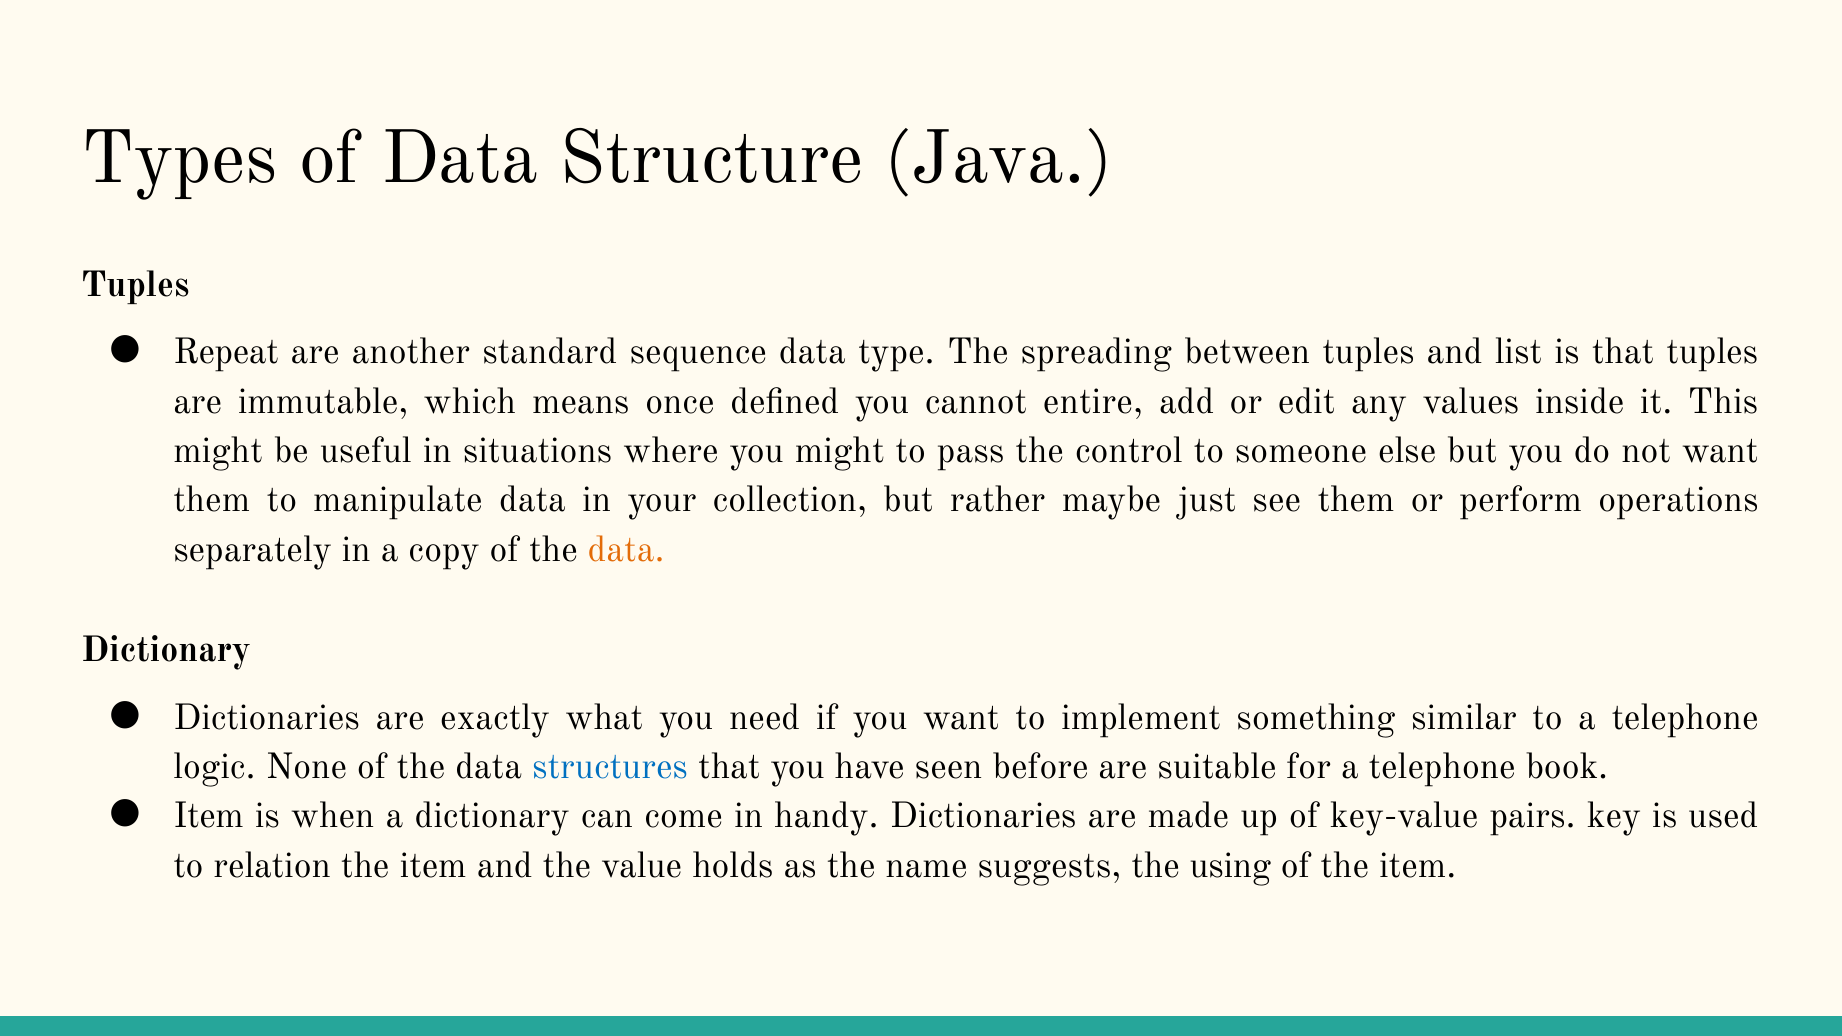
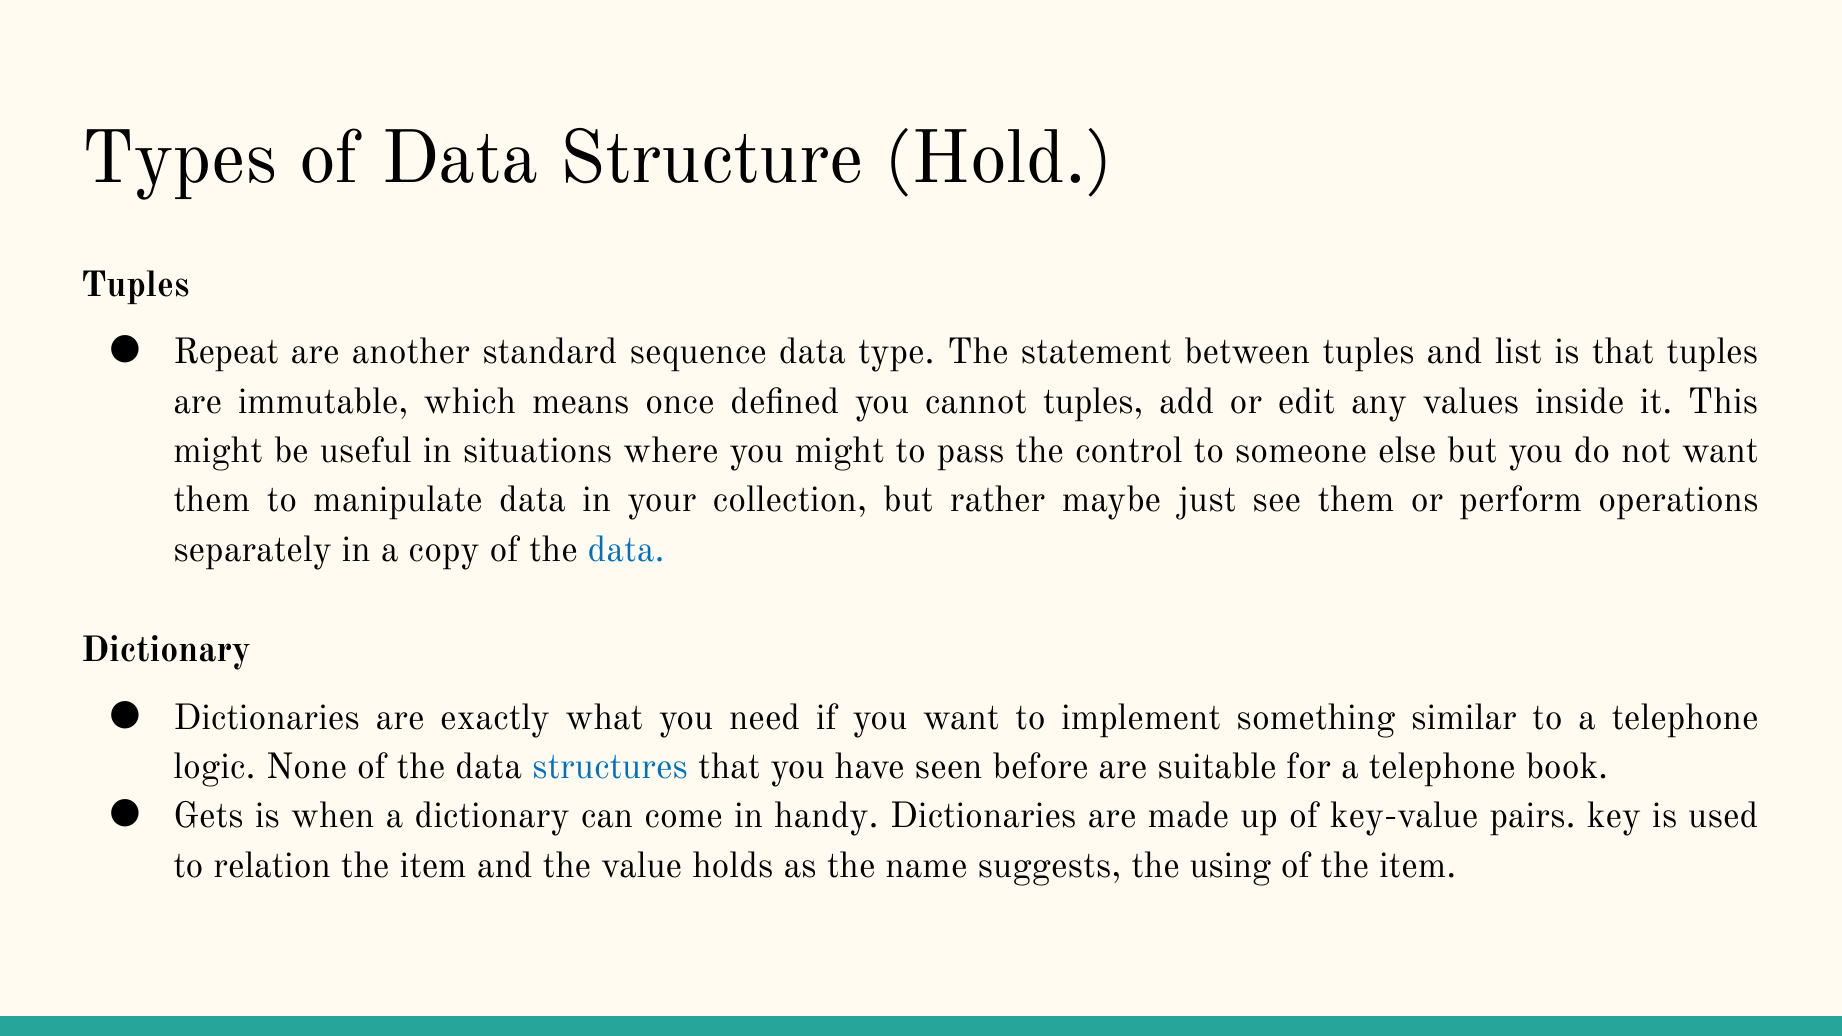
Java: Java -> Hold (999, 158)
spreading: spreading -> statement (1096, 352)
cannot entire: entire -> tuples (1093, 401)
data colour: orange -> blue (626, 550)
Item: Item -> Gets (208, 816)
